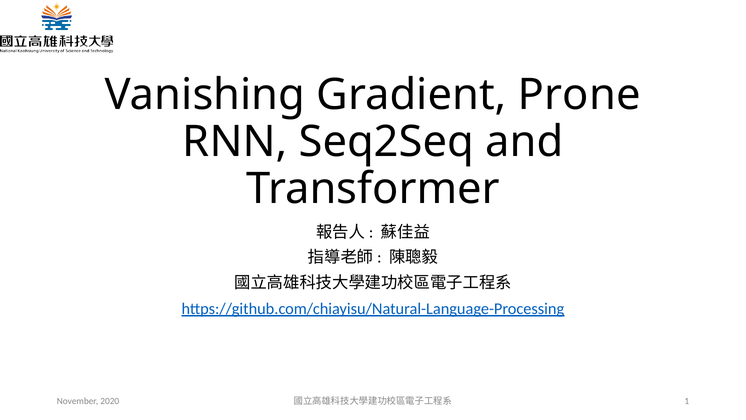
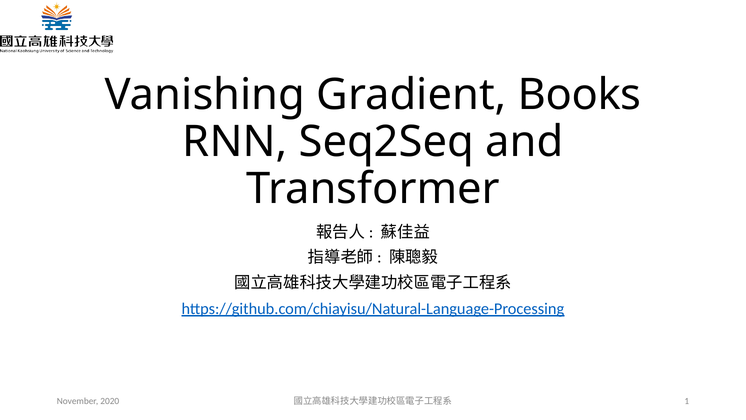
Prone: Prone -> Books (580, 95)
